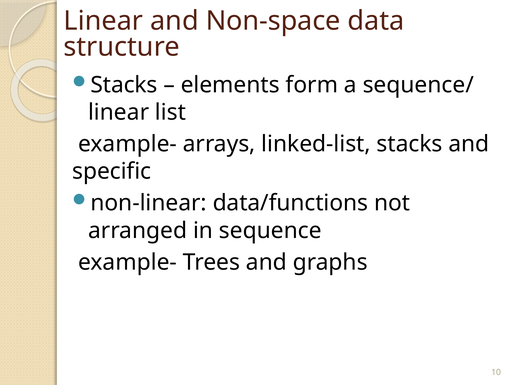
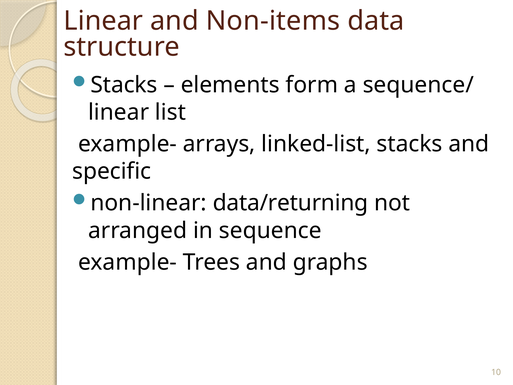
Non-space: Non-space -> Non-items (273, 21)
data/functions: data/functions -> data/returning (291, 203)
